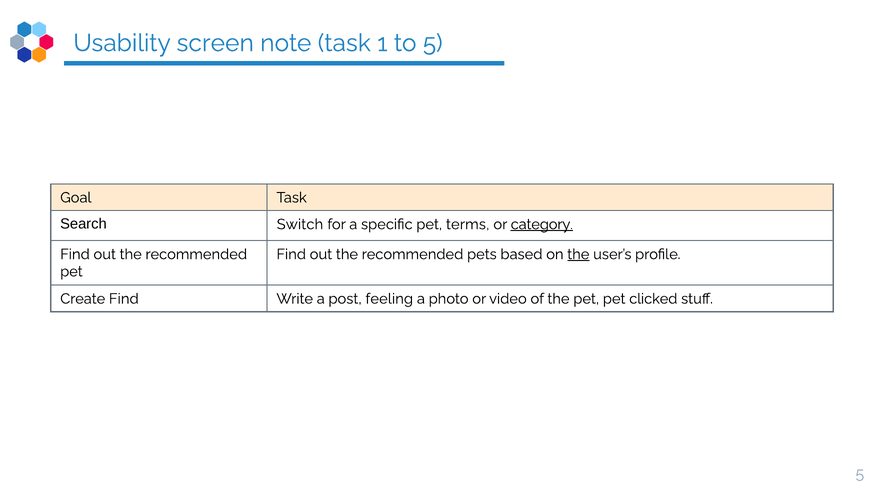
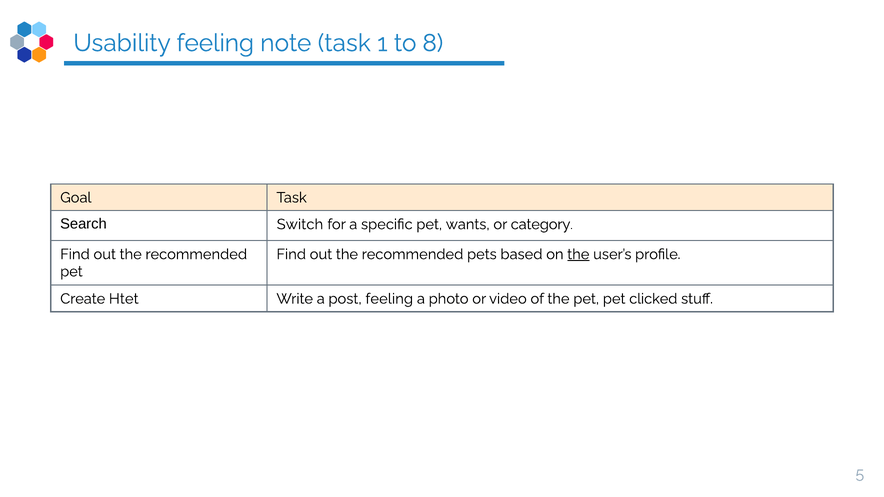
Usability screen: screen -> feeling (215, 43)
to 5: 5 -> 8 (433, 43)
terms: terms -> wants (468, 224)
category underline: present -> none (542, 224)
Create Find: Find -> Htet (124, 299)
